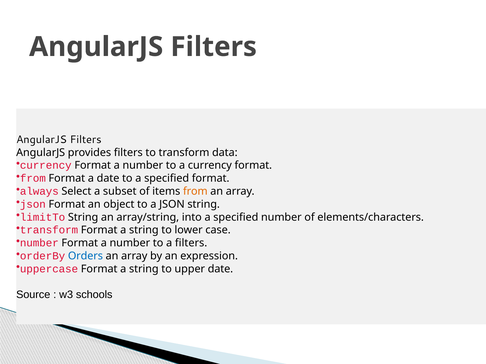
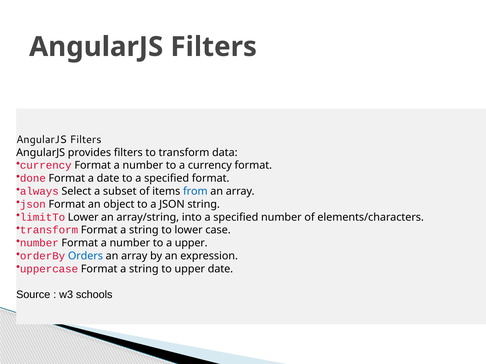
from: from -> done (33, 179)
from colour: orange -> blue (195, 192)
limitTo String: String -> Lower (83, 217)
a filters: filters -> upper (191, 243)
